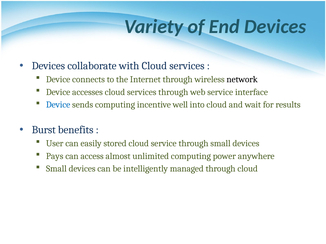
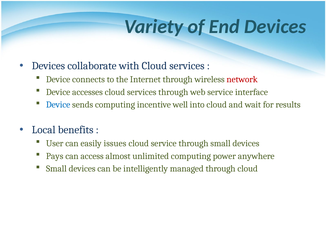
network colour: black -> red (242, 80)
Burst: Burst -> Local (44, 130)
stored: stored -> issues (115, 144)
